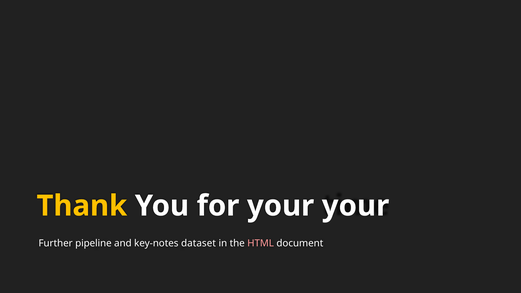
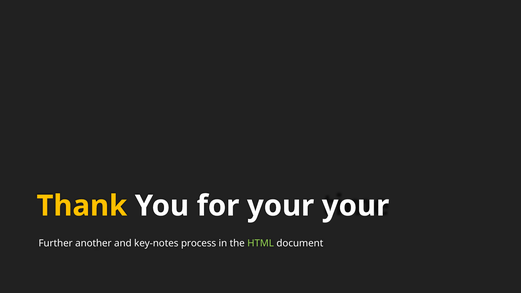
pipeline: pipeline -> another (93, 243)
dataset: dataset -> process (199, 243)
HTML colour: pink -> light green (261, 243)
